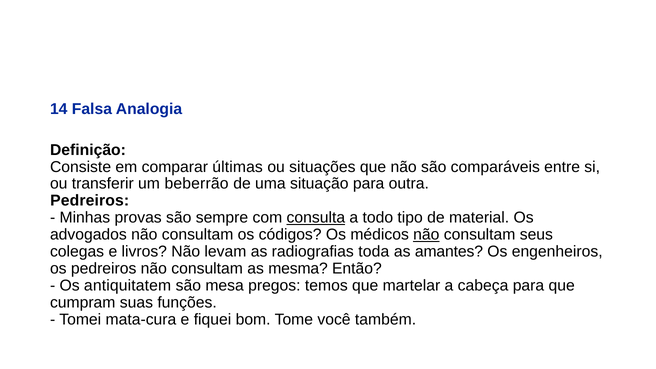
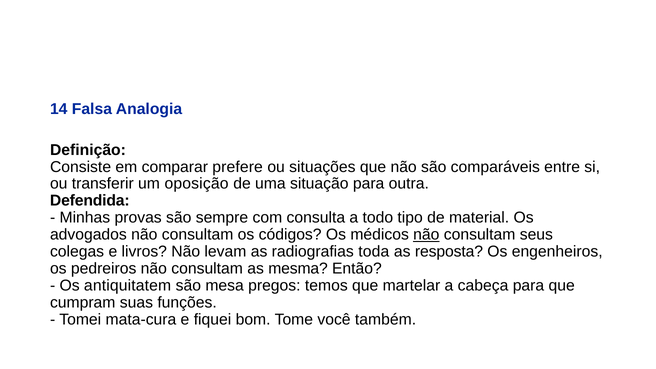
últimas: últimas -> prefere (238, 167)
beberrão: beberrão -> oposição (197, 184)
Pedreiros: Pedreiros -> Defendida (90, 201)
consulta underline: present -> none (316, 218)
amantes: amantes -> resposta (449, 252)
